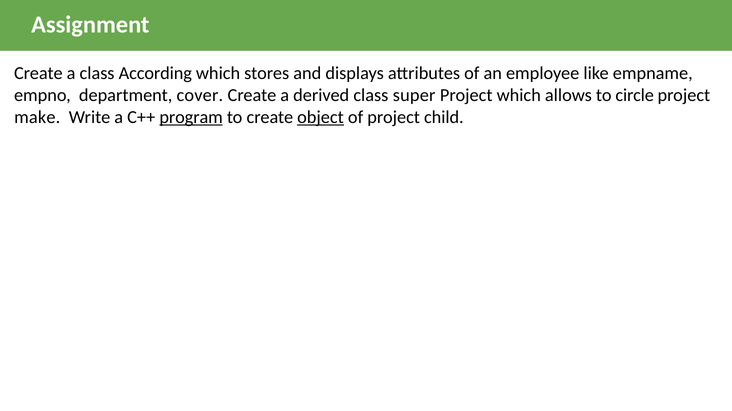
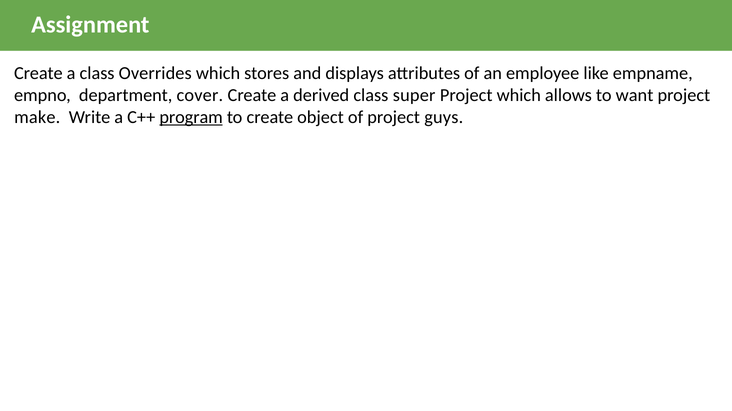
According: According -> Overrides (155, 73)
circle: circle -> want (635, 95)
object underline: present -> none (321, 117)
child: child -> guys (444, 117)
